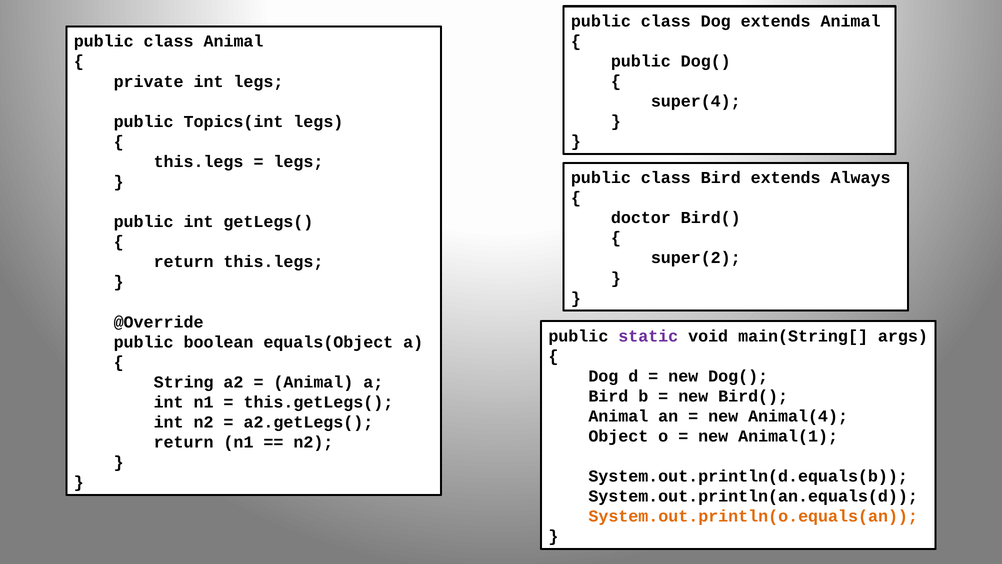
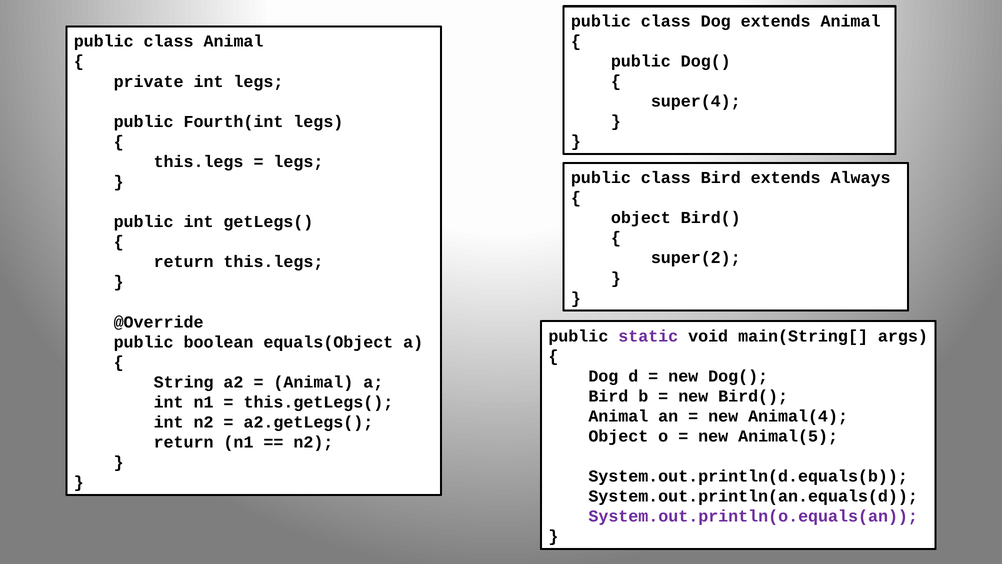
Topics(int: Topics(int -> Fourth(int (234, 122)
doctor: doctor -> object (641, 218)
Animal(1: Animal(1 -> Animal(5 (788, 436)
System.out.println(o.equals(an colour: orange -> purple (753, 516)
